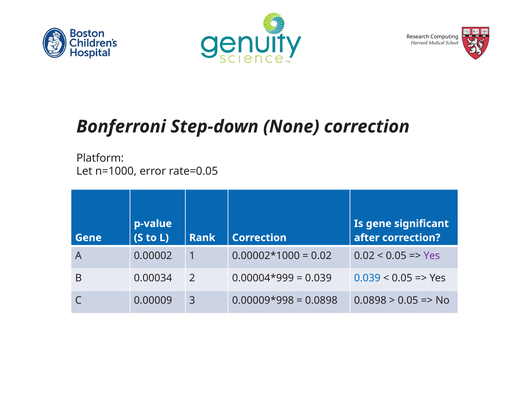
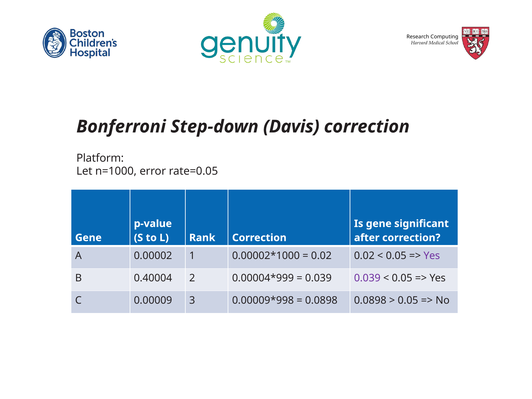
None: None -> Davis (291, 127)
0.00034: 0.00034 -> 0.40004 (153, 278)
0.039 colour: blue -> purple (367, 278)
